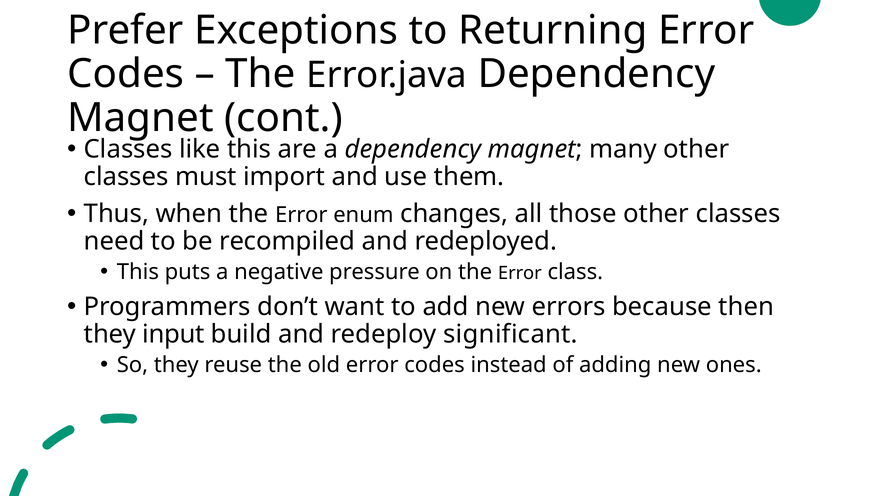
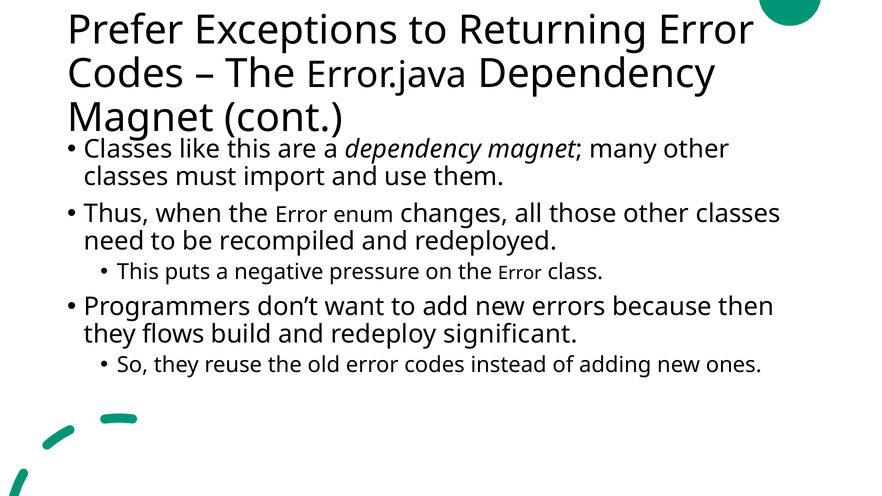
input: input -> flows (174, 335)
